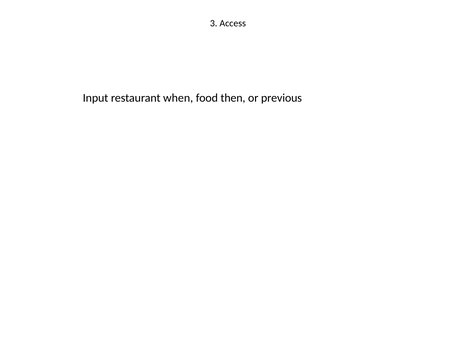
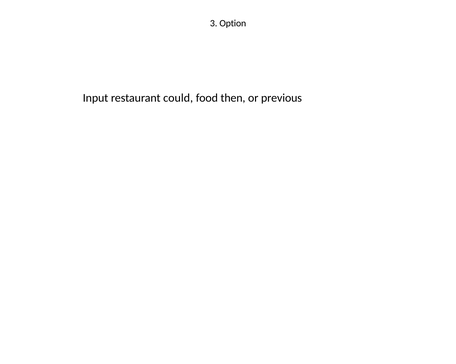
Access: Access -> Option (233, 23)
when: when -> could (178, 98)
